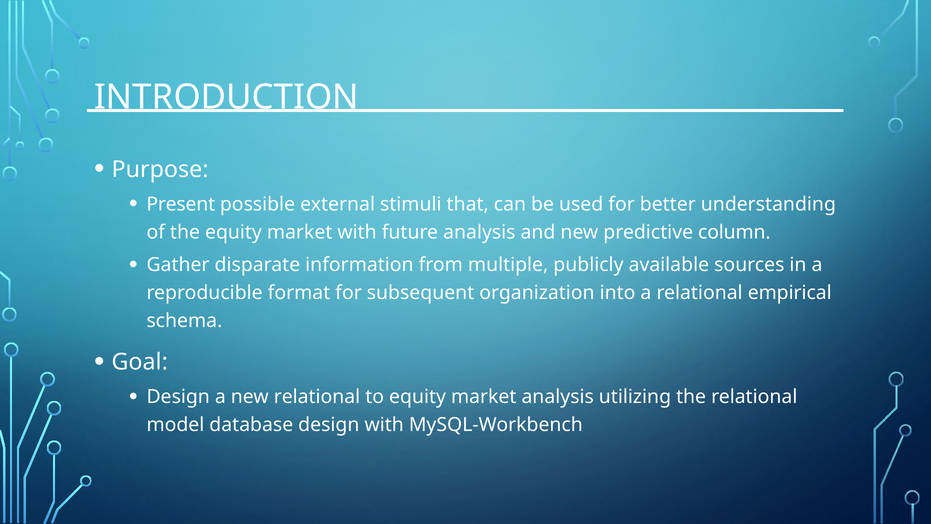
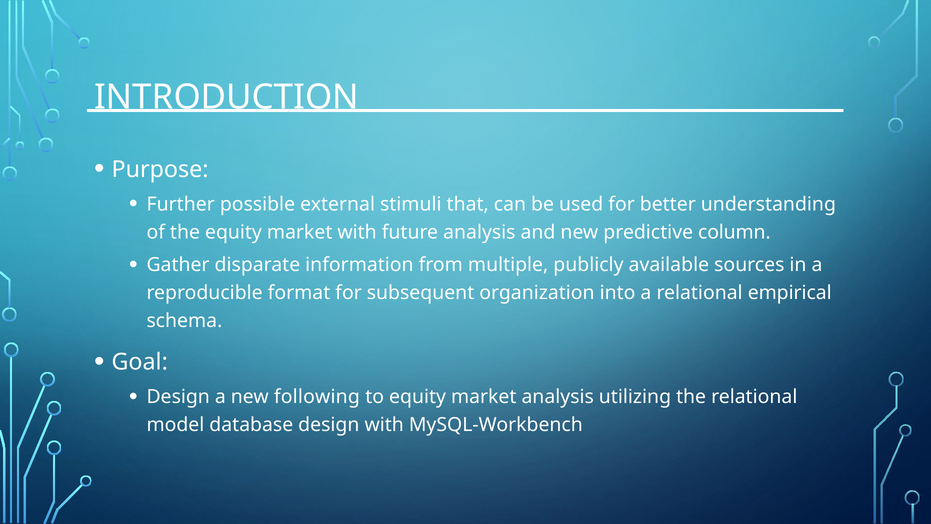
Present: Present -> Further (181, 204)
new relational: relational -> following (317, 397)
